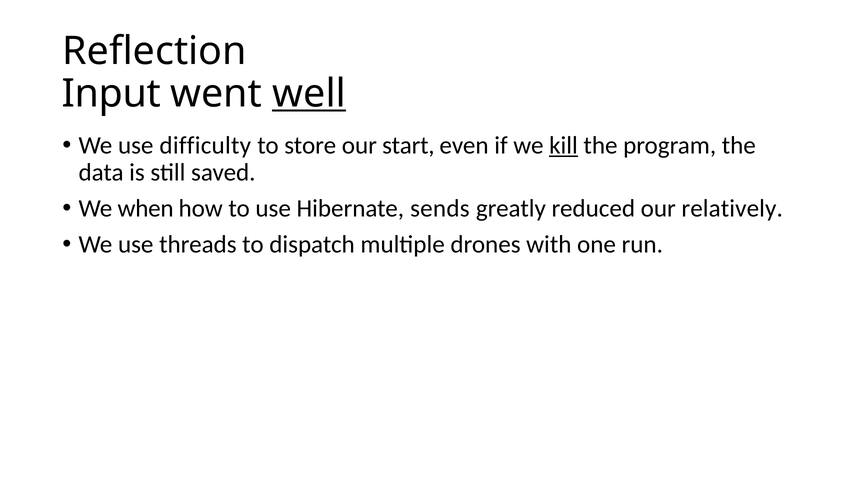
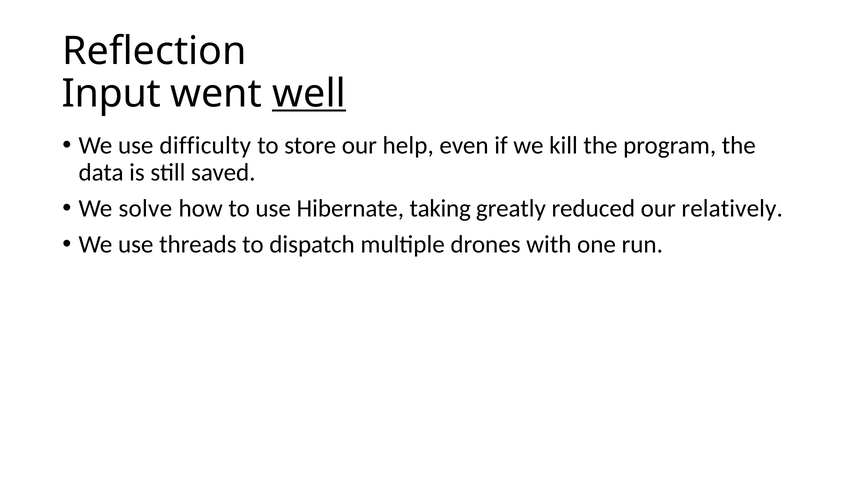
start: start -> help (408, 146)
kill underline: present -> none (564, 146)
when: when -> solve (145, 209)
sends: sends -> taking (440, 209)
